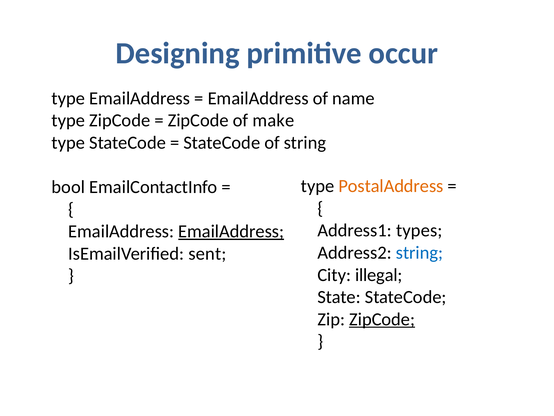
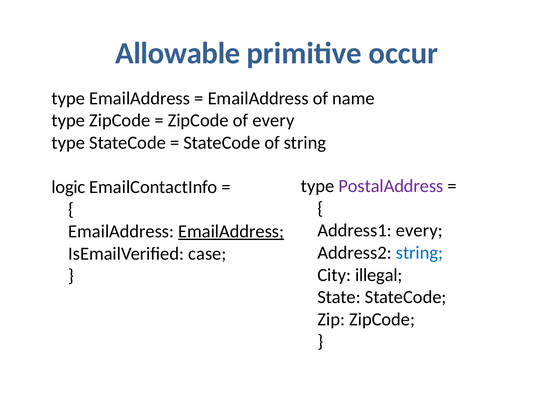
Designing: Designing -> Allowable (178, 53)
of make: make -> every (273, 120)
PostalAddress colour: orange -> purple (391, 186)
bool: bool -> logic (68, 187)
Address1 types: types -> every (419, 230)
sent: sent -> case (207, 253)
ZipCode underline: present -> none (382, 319)
